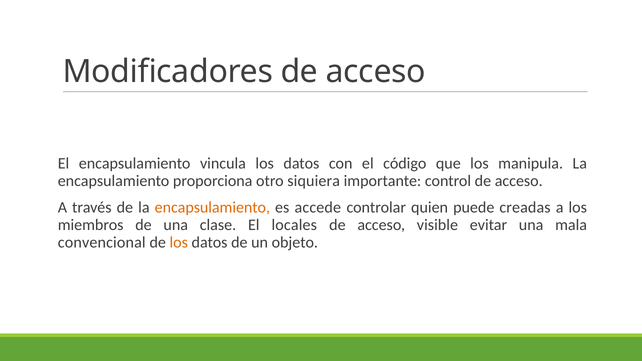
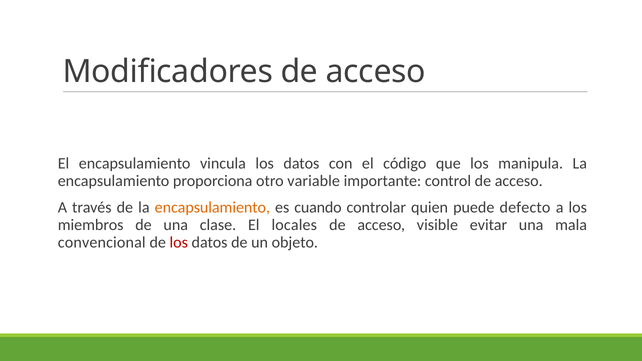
siquiera: siquiera -> variable (314, 181)
accede: accede -> cuando (318, 208)
creadas: creadas -> defecto (525, 208)
los colour: orange -> red (179, 242)
